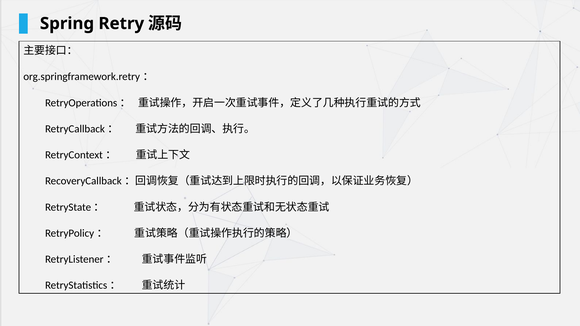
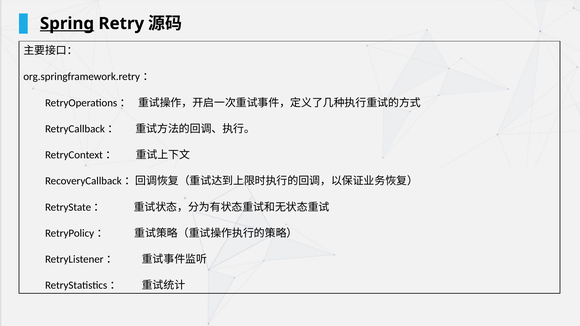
Spring underline: none -> present (67, 24)
